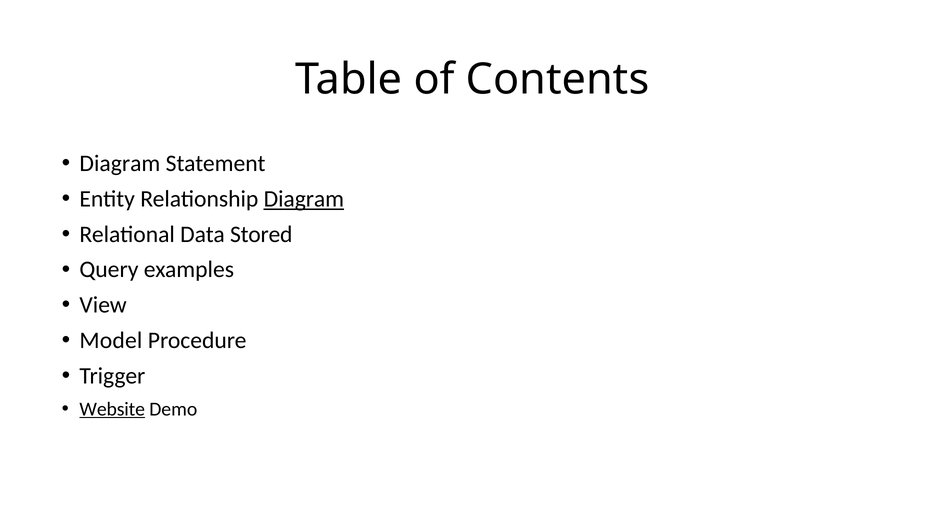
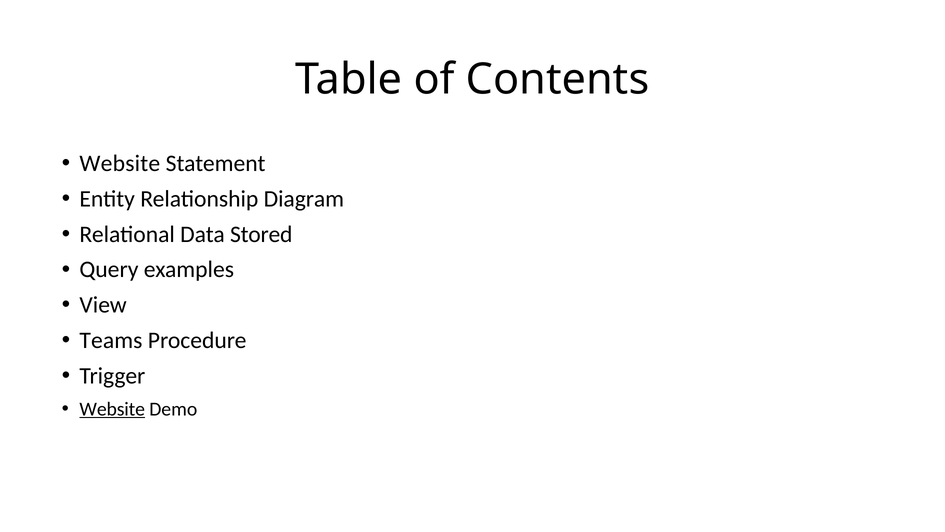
Diagram: Diagram -> Website (120, 163)
Diagram underline: present -> none (304, 199)
Model: Model -> Teams (111, 340)
